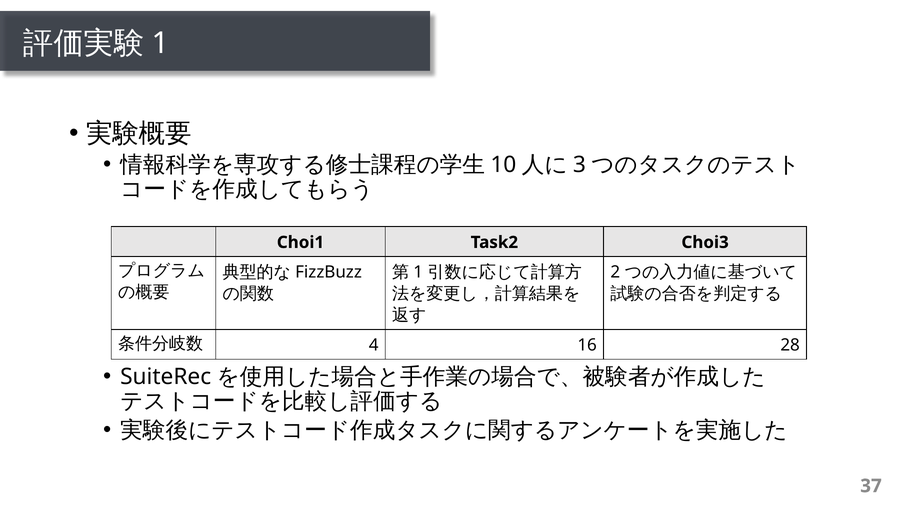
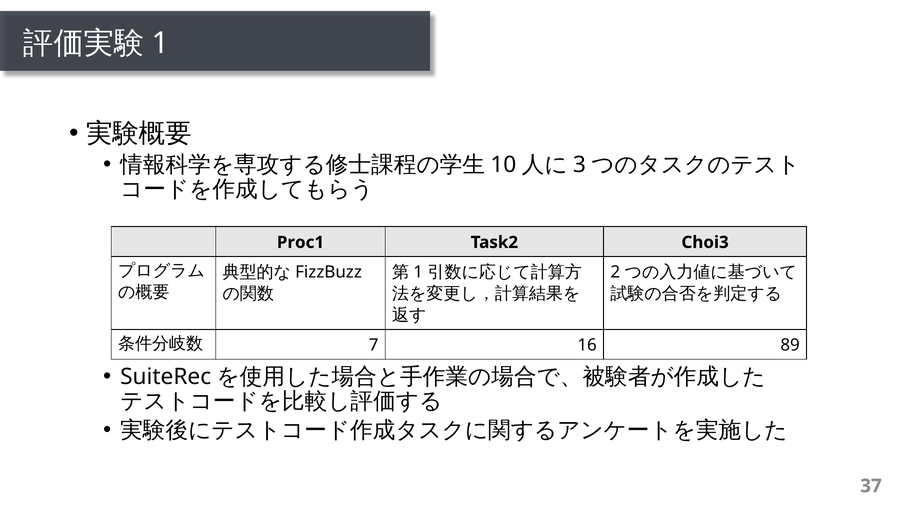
Choi1: Choi1 -> Proc1 (300, 242)
4: 4 -> 7 (374, 345)
28: 28 -> 89 (790, 345)
